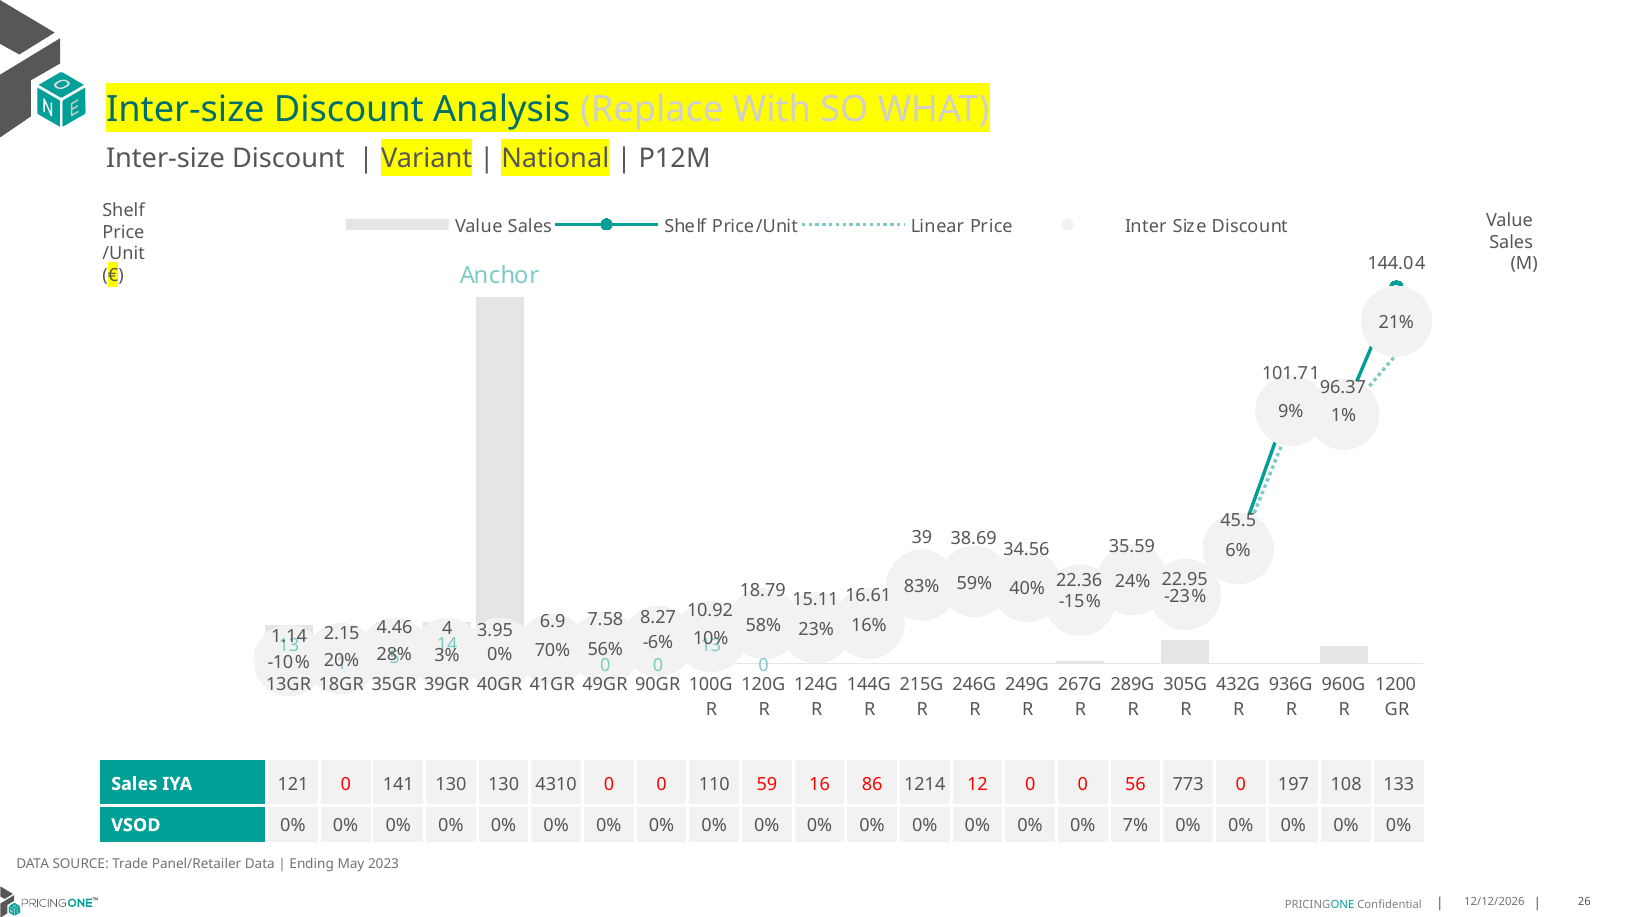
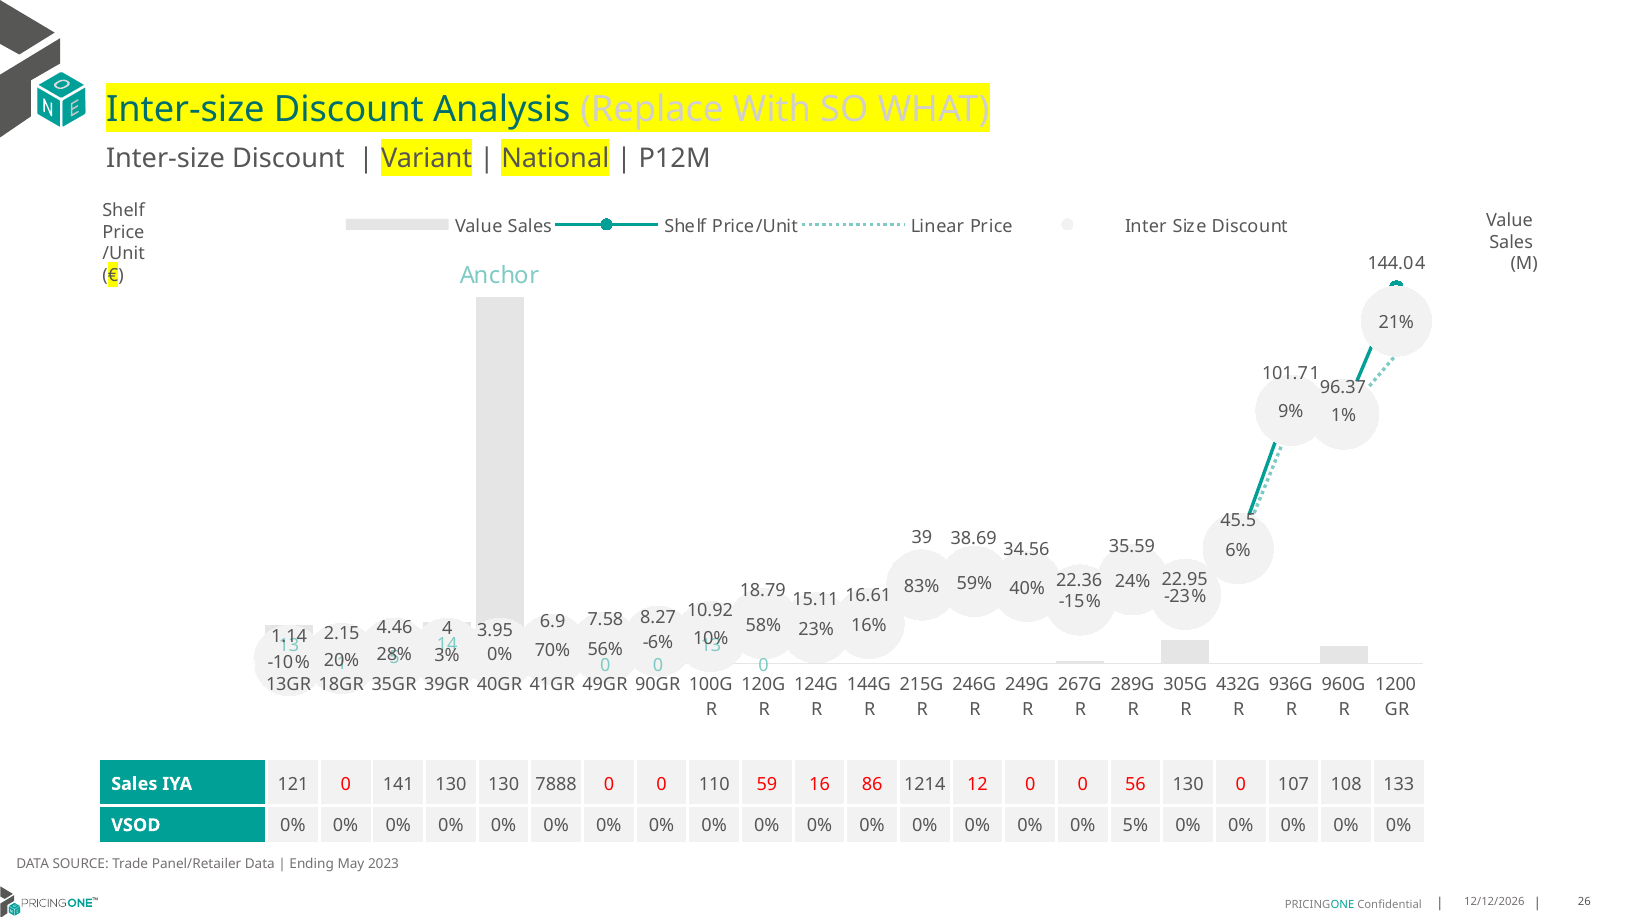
4310: 4310 -> 7888 (556, 785)
56 773: 773 -> 130 (1188, 785)
197: 197 -> 107 (1293, 785)
7%: 7% -> 5% (1135, 826)
